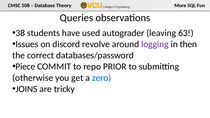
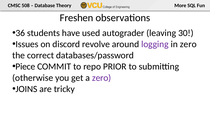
Queries: Queries -> Freshen (77, 18)
38: 38 -> 36 (20, 33)
63: 63 -> 30 (186, 33)
in then: then -> zero (188, 44)
zero colour: blue -> purple (102, 78)
